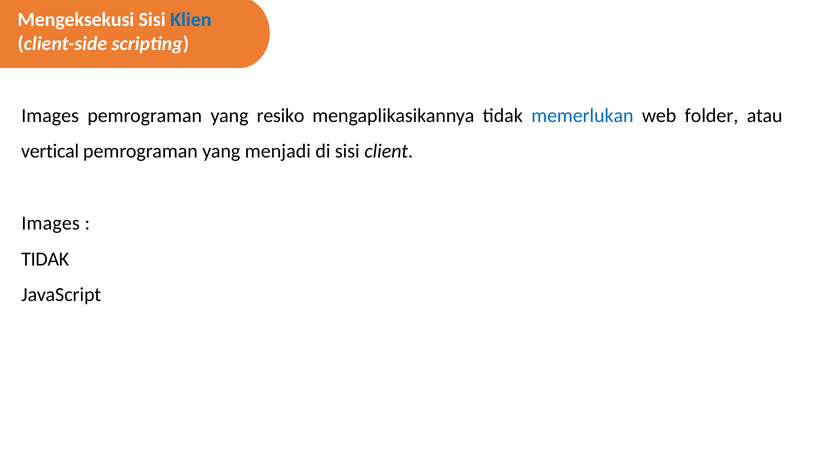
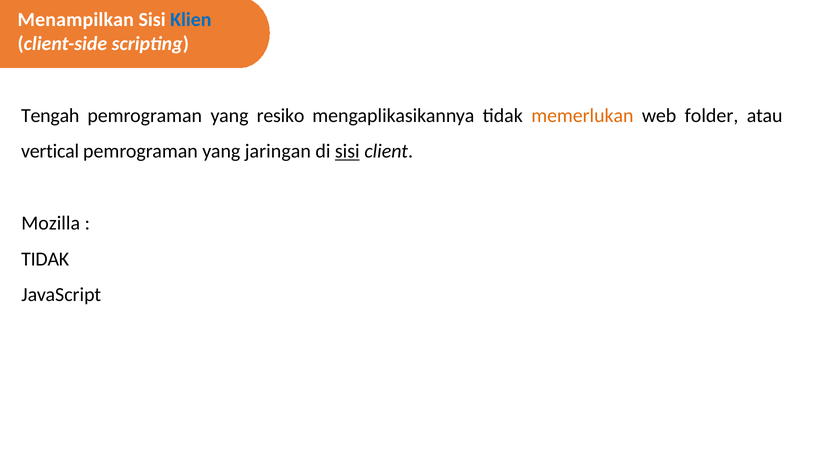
Mengeksekusi: Mengeksekusi -> Menampilkan (76, 20)
Images: Images -> Tengah (50, 115)
memerlukan colour: blue -> orange (582, 115)
menjadi: menjadi -> jaringan (278, 151)
sisi underline: none -> present (347, 151)
Images: Images -> Mozilla (51, 223)
